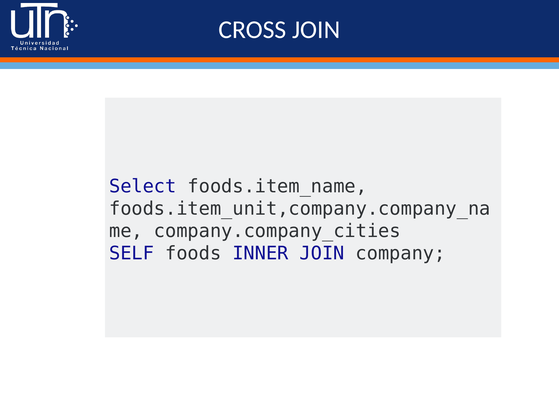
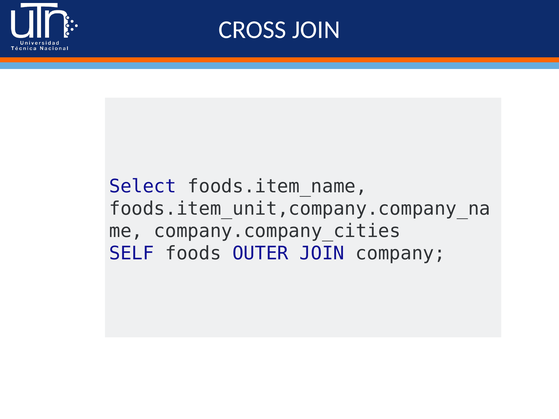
INNER: INNER -> OUTER (260, 253)
